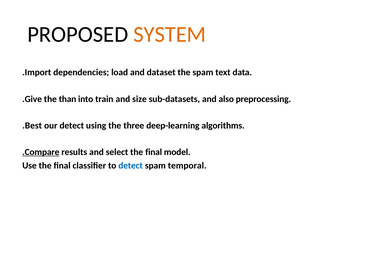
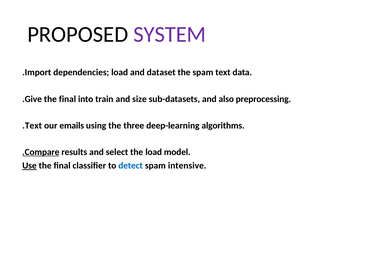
SYSTEM colour: orange -> purple (170, 35)
than: than -> final (67, 99)
.Best: .Best -> .Text (32, 126)
our detect: detect -> emails (72, 126)
select the final: final -> load (154, 152)
Use underline: none -> present (29, 166)
temporal: temporal -> intensive (187, 166)
